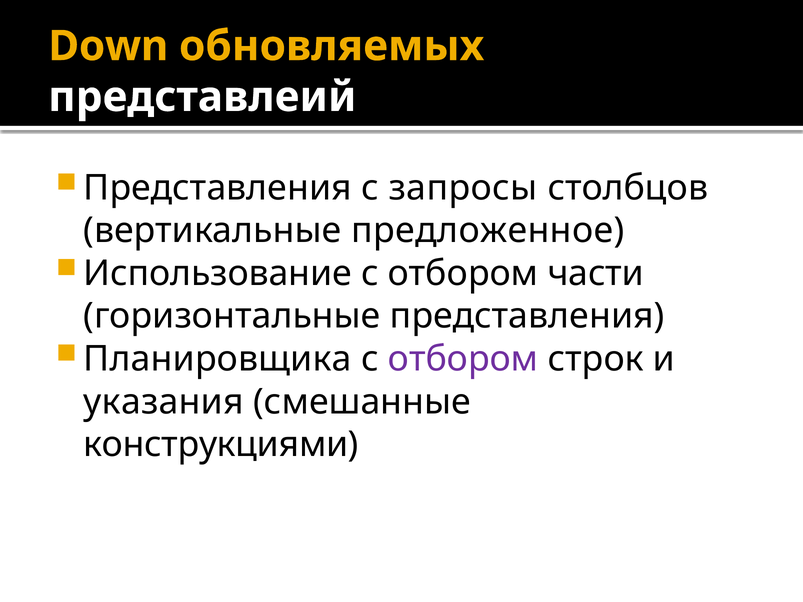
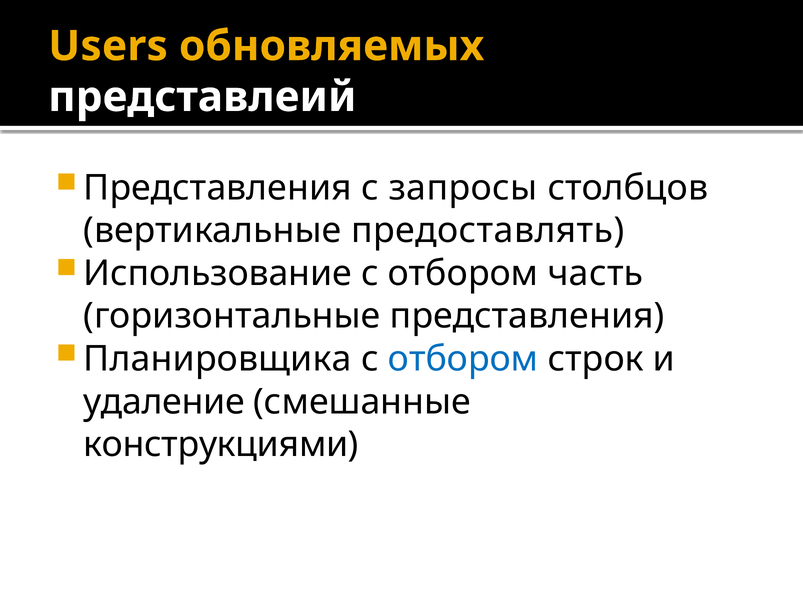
Down: Down -> Users (108, 46)
предложенное: предложенное -> предоставлять (488, 231)
части: части -> часть (595, 274)
отбором colour: purple -> blue (463, 359)
указания: указания -> удаление (164, 402)
